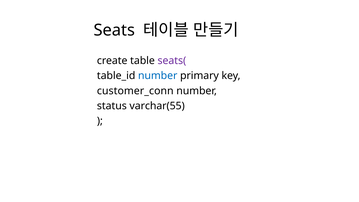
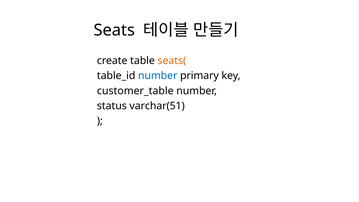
seats( colour: purple -> orange (172, 61)
customer_conn: customer_conn -> customer_table (135, 91)
varchar(55: varchar(55 -> varchar(51 (157, 106)
